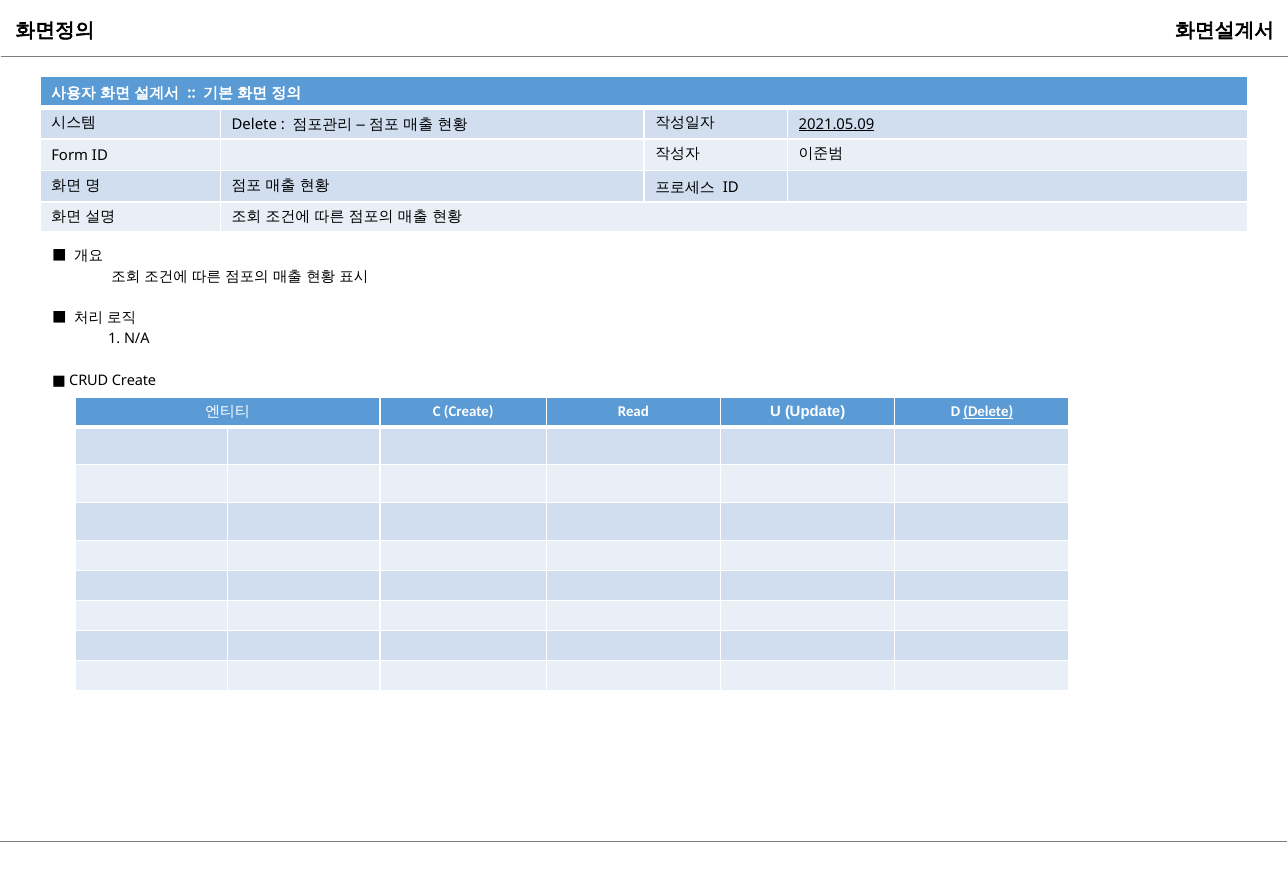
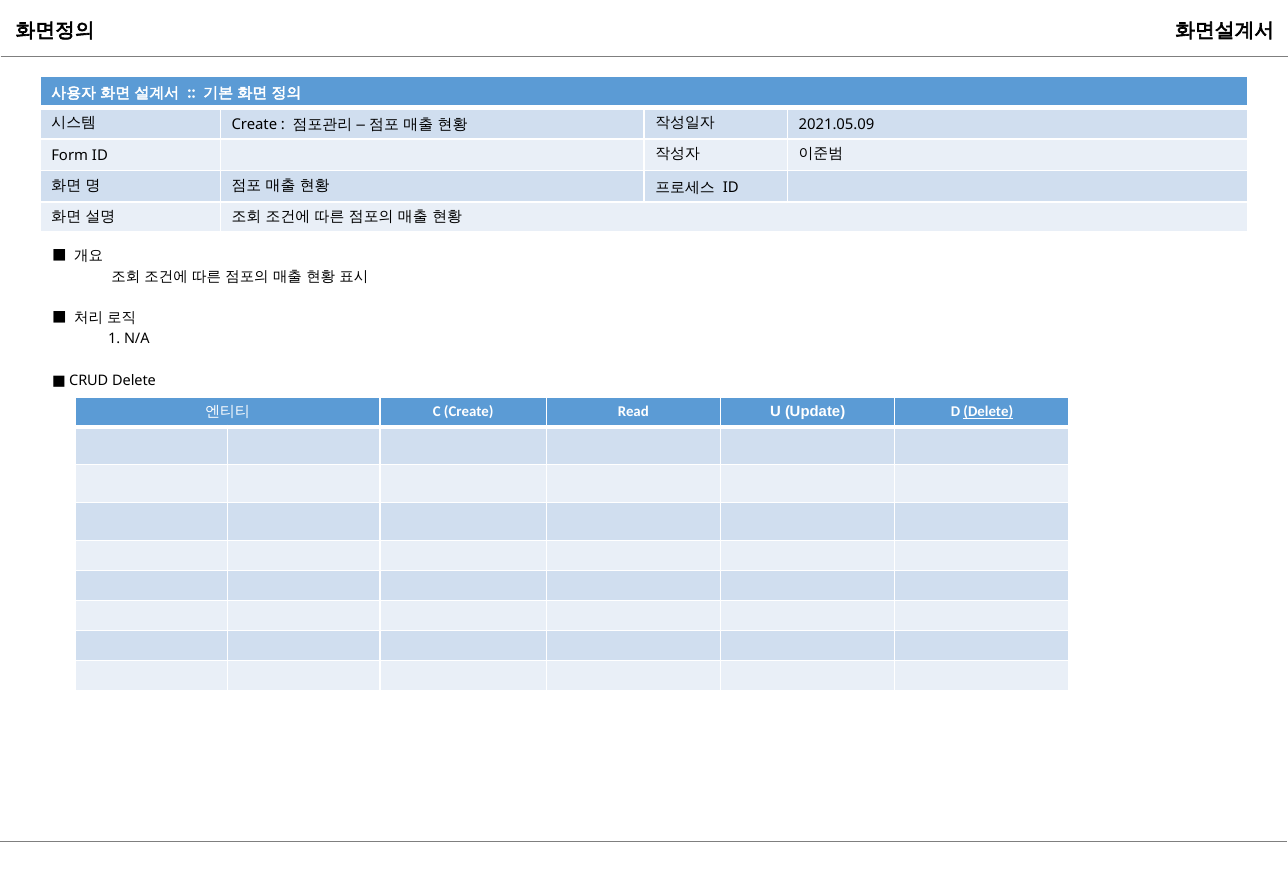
Delete: Delete -> Create (254, 124)
2021.05.09 underline: present -> none (836, 124)
Create: Create -> Delete (134, 381)
